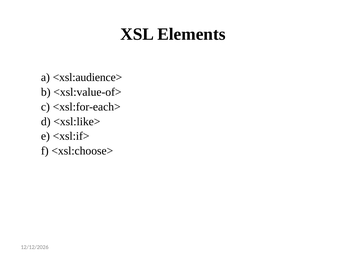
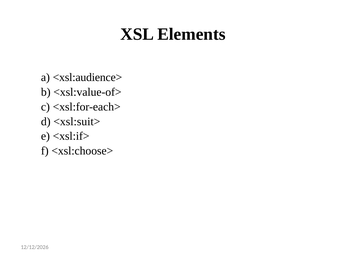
<xsl:like>: <xsl:like> -> <xsl:suit> (77, 122)
